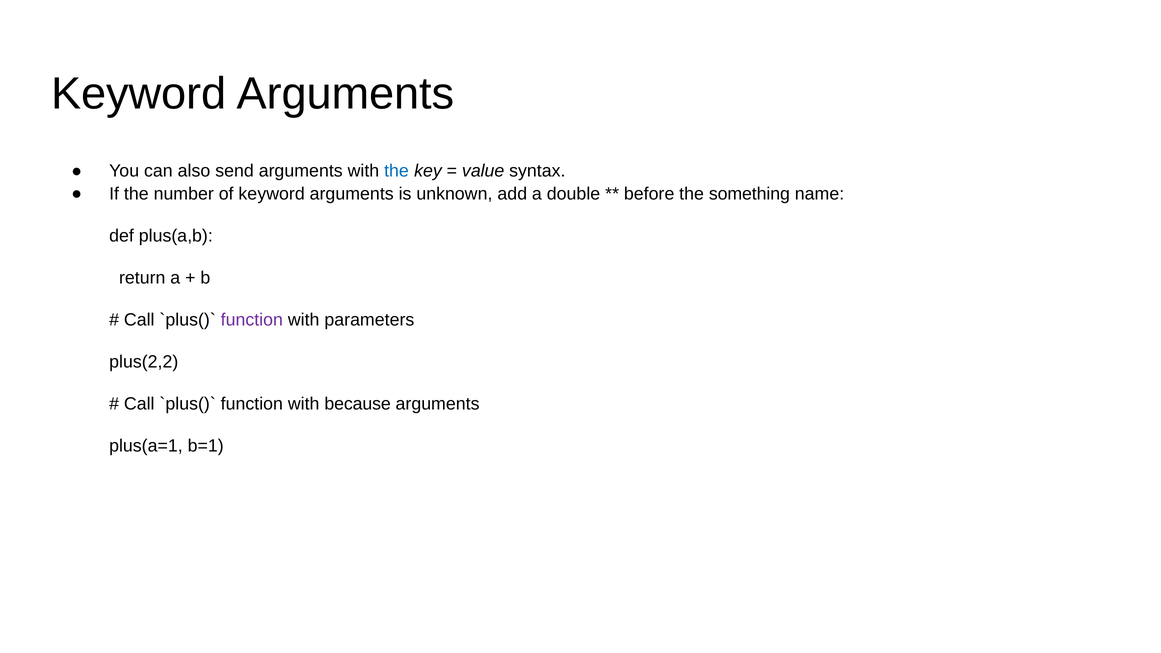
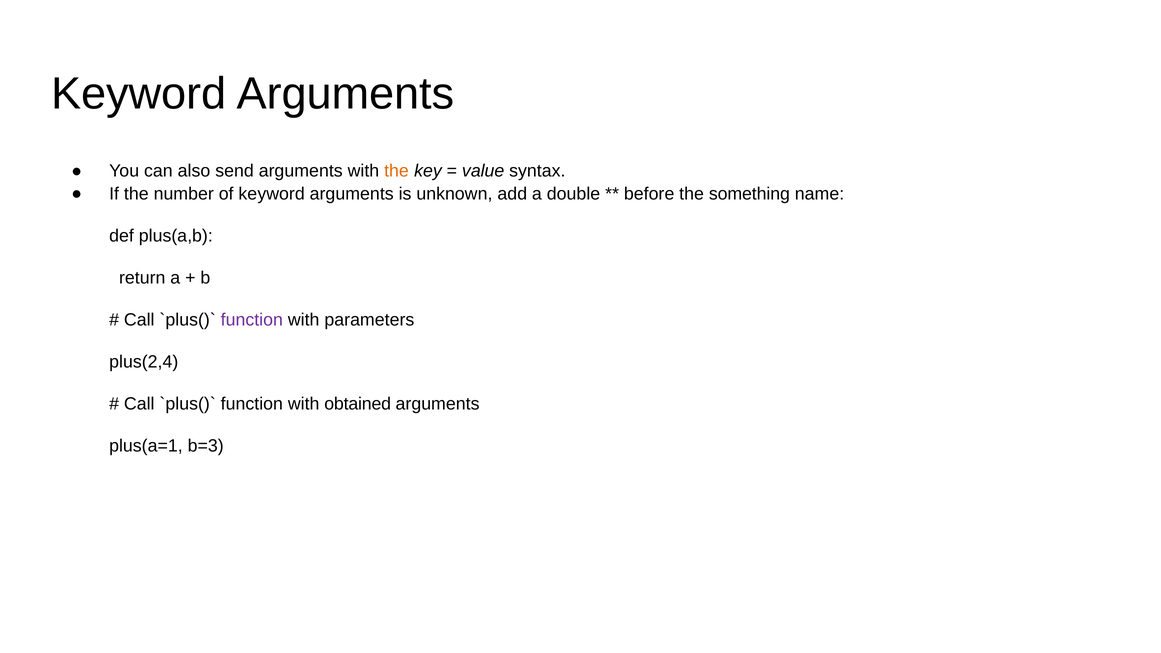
the colour: blue -> orange (397, 171)
plus(2,2: plus(2,2 -> plus(2,4 (144, 362)
because: because -> obtained (358, 404)
b=1: b=1 -> b=3 (206, 446)
